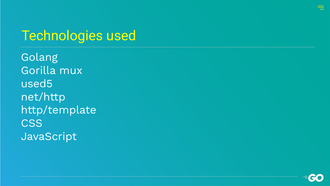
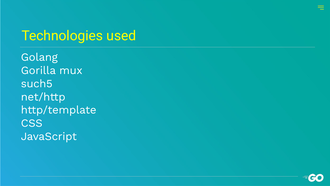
used5: used5 -> such5 (37, 83)
